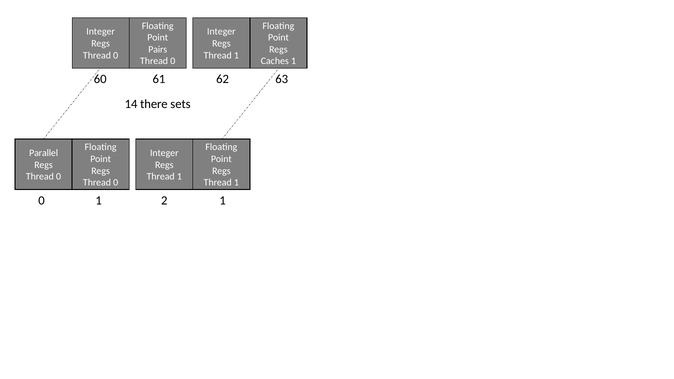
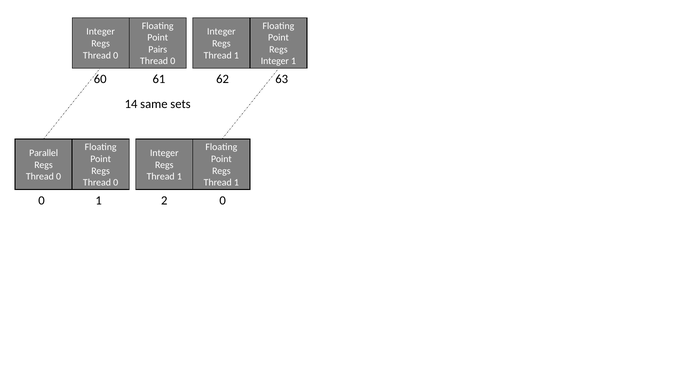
Caches: Caches -> Integer (275, 61)
there: there -> same (154, 104)
2 1: 1 -> 0 (223, 200)
